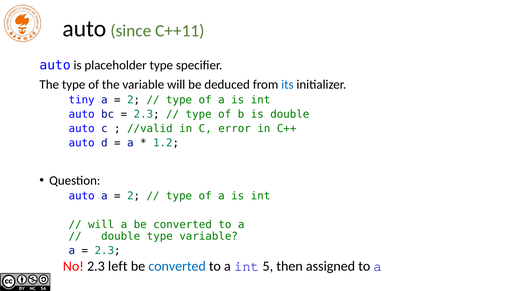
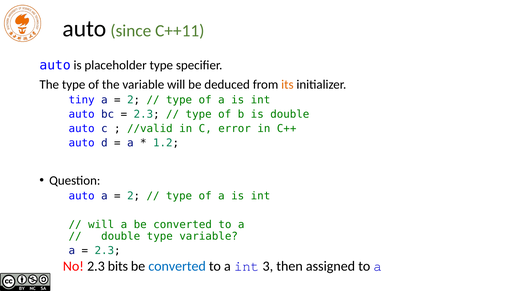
its colour: blue -> orange (287, 85)
left: left -> bits (118, 267)
5: 5 -> 3 (268, 267)
